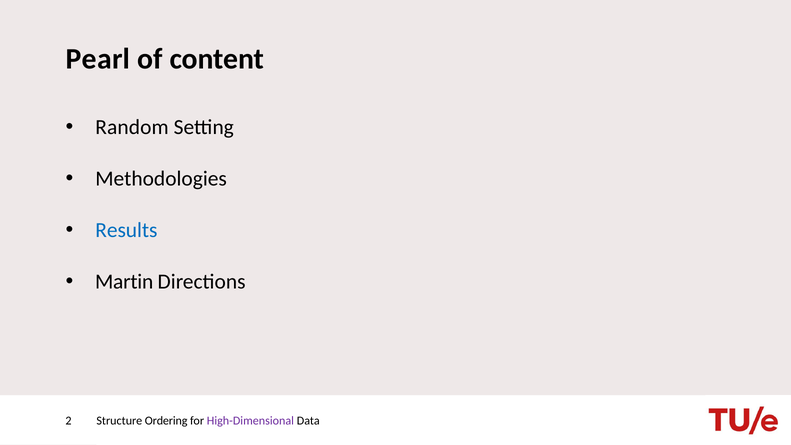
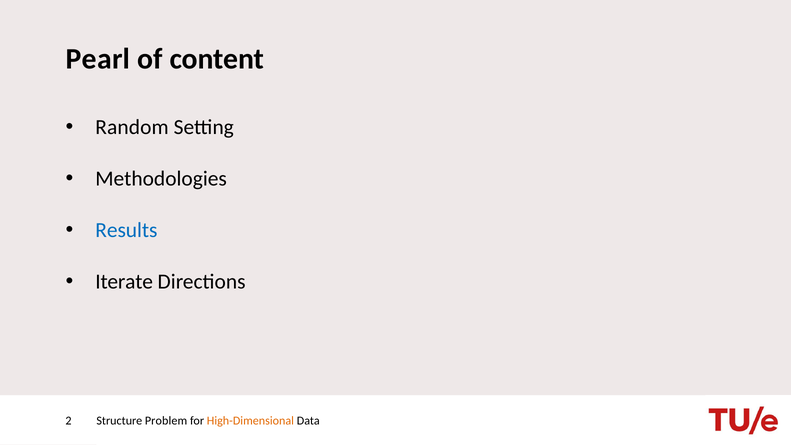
Martin: Martin -> Iterate (124, 282)
Ordering: Ordering -> Problem (166, 421)
High-Dimensional colour: purple -> orange (250, 421)
